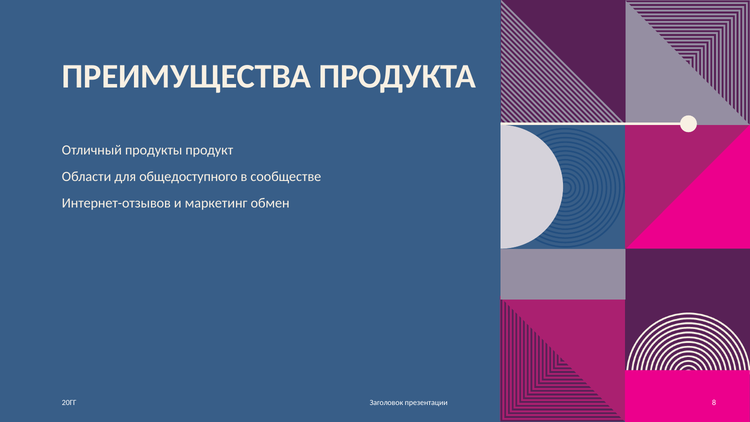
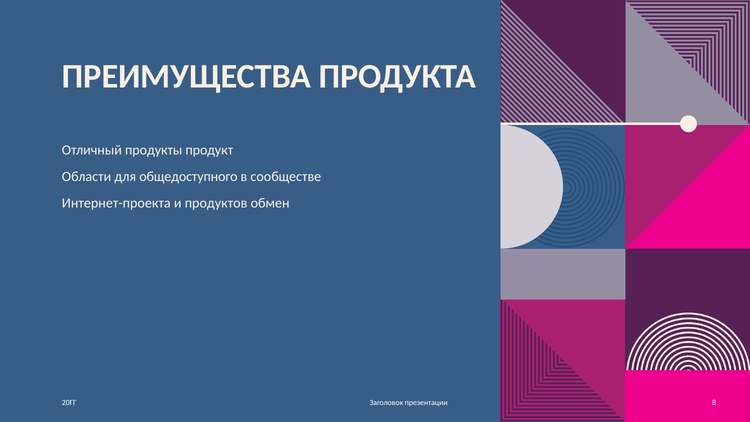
Интернет-отзывов: Интернет-отзывов -> Интернет-проекта (116, 203)
маркетинг: маркетинг -> продуктов (216, 203)
